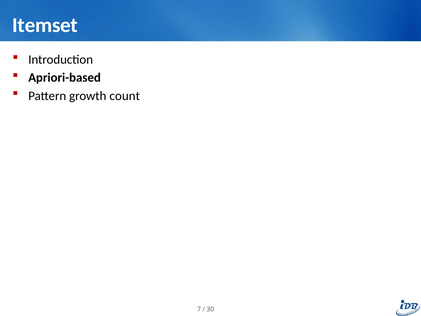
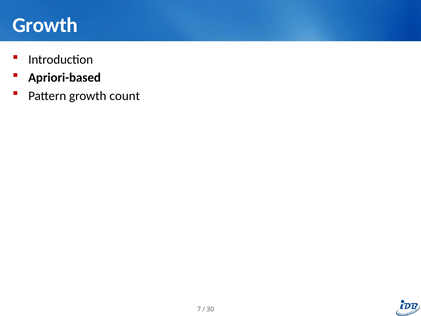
Itemset: Itemset -> Growth (45, 25)
